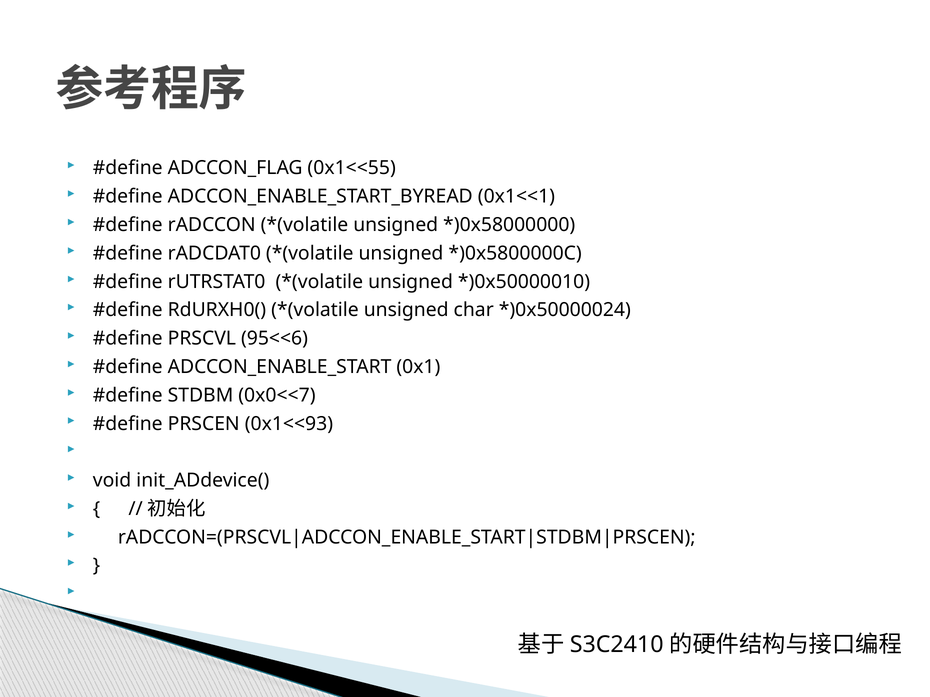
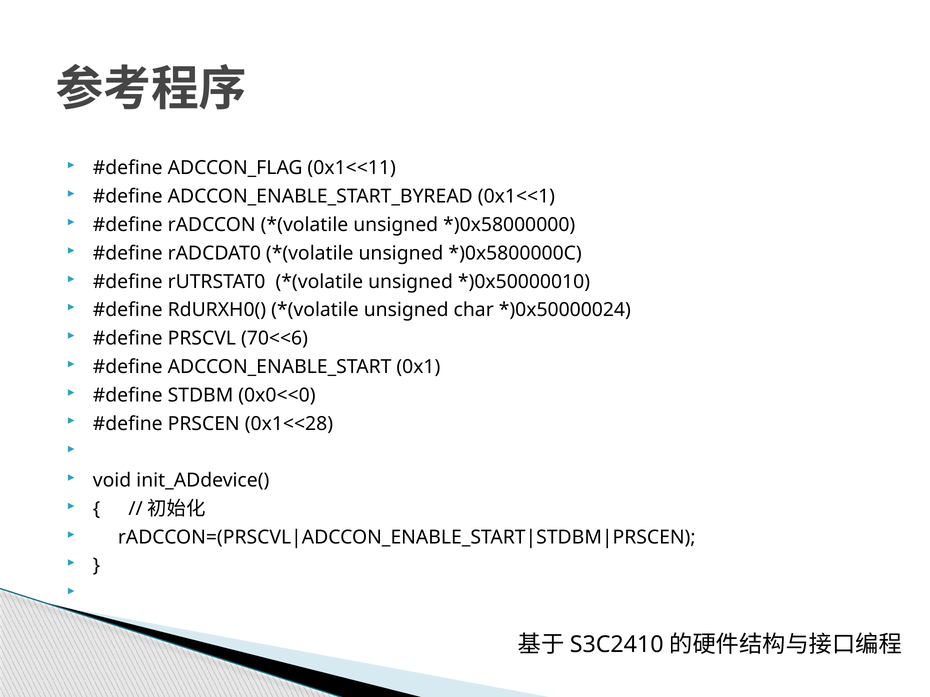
0x1<<55: 0x1<<55 -> 0x1<<11 (352, 168)
95<<6: 95<<6 -> 70<<6 (275, 339)
0x0<<7: 0x0<<7 -> 0x0<<0 (277, 396)
0x1<<93: 0x1<<93 -> 0x1<<28 (289, 424)
